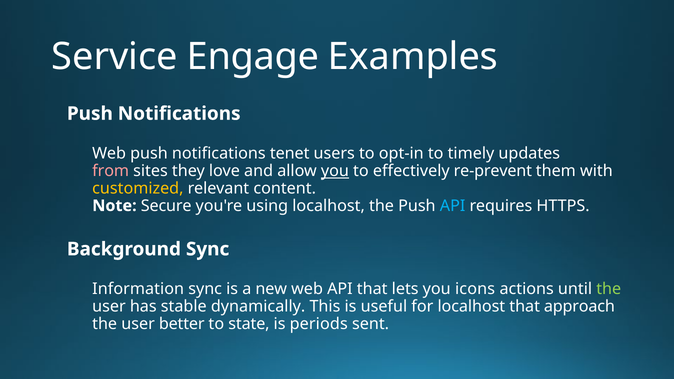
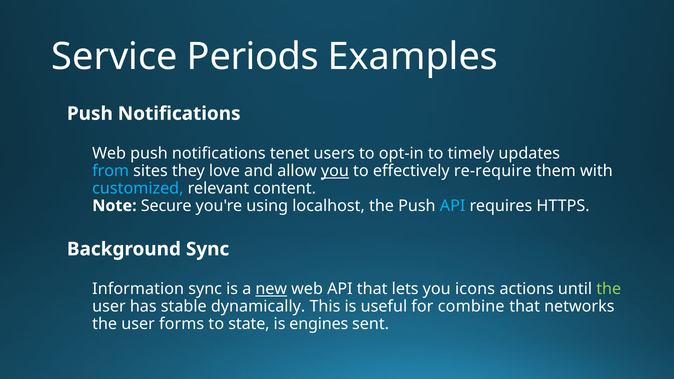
Engage: Engage -> Periods (253, 57)
from colour: pink -> light blue (111, 171)
re-prevent: re-prevent -> re-require (493, 171)
customized colour: yellow -> light blue (138, 188)
new underline: none -> present (271, 289)
for localhost: localhost -> combine (471, 307)
approach: approach -> networks (579, 307)
better: better -> forms (182, 324)
periods: periods -> engines (319, 324)
